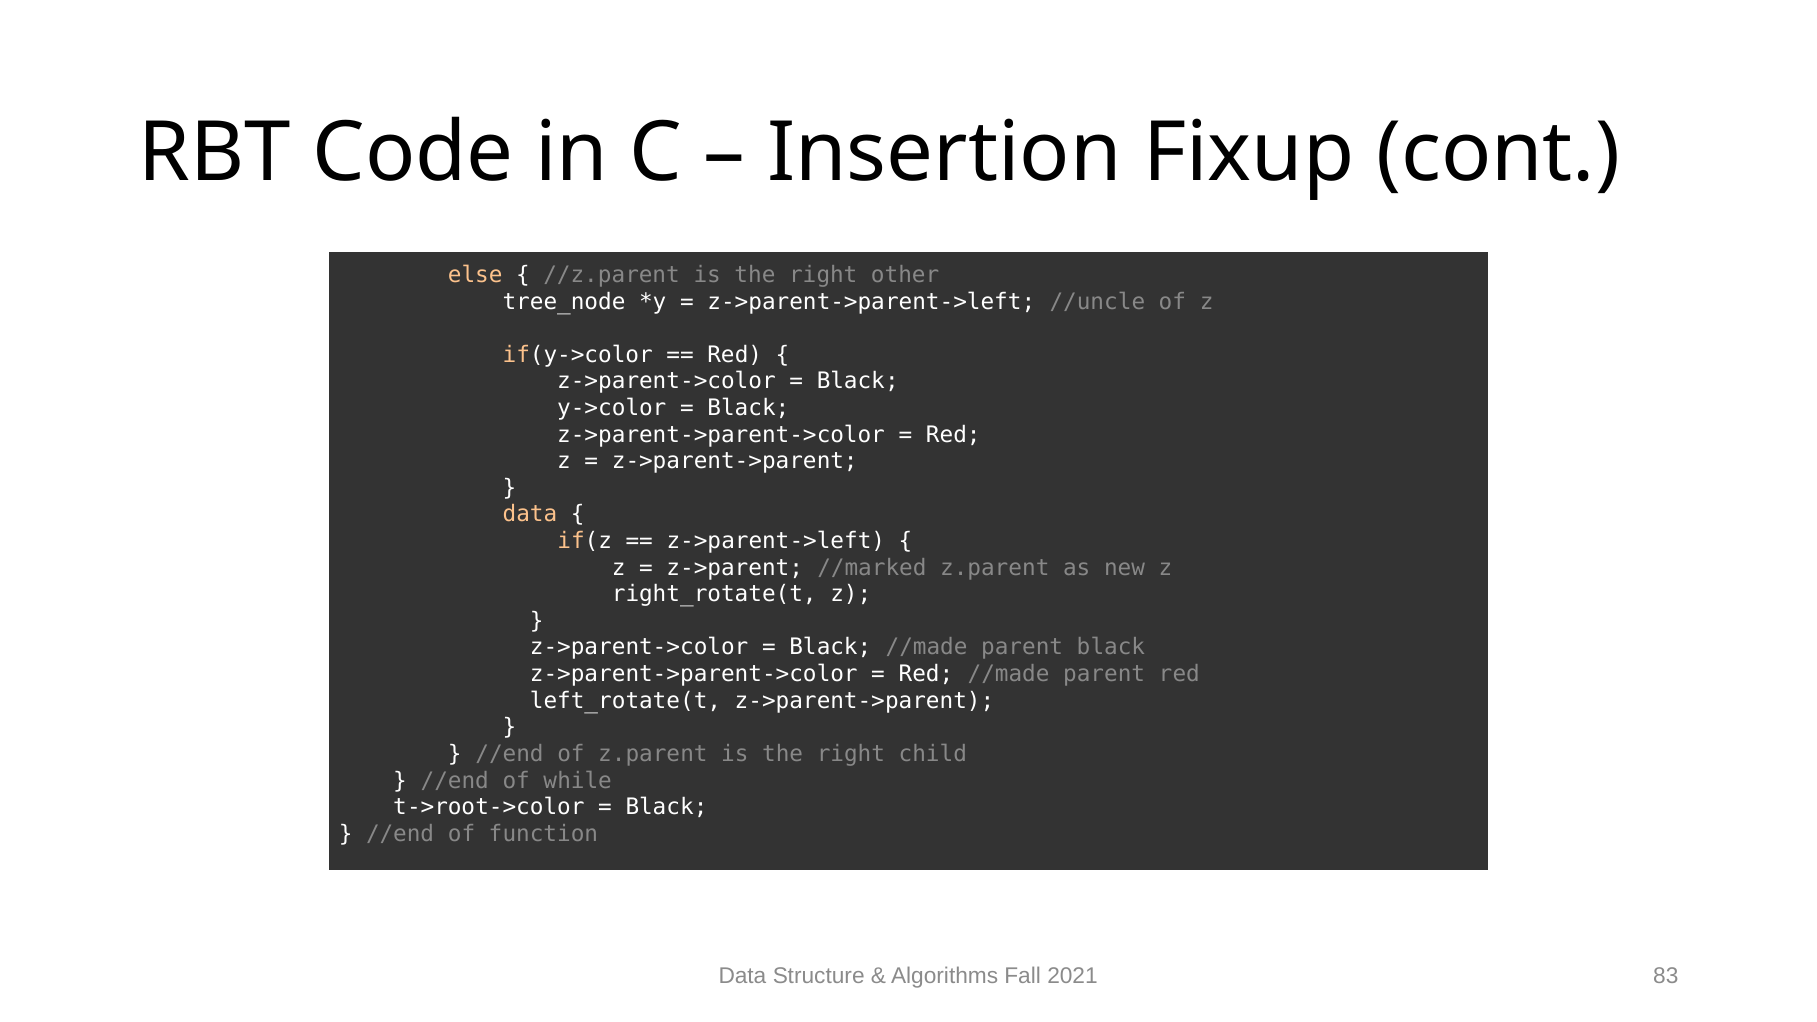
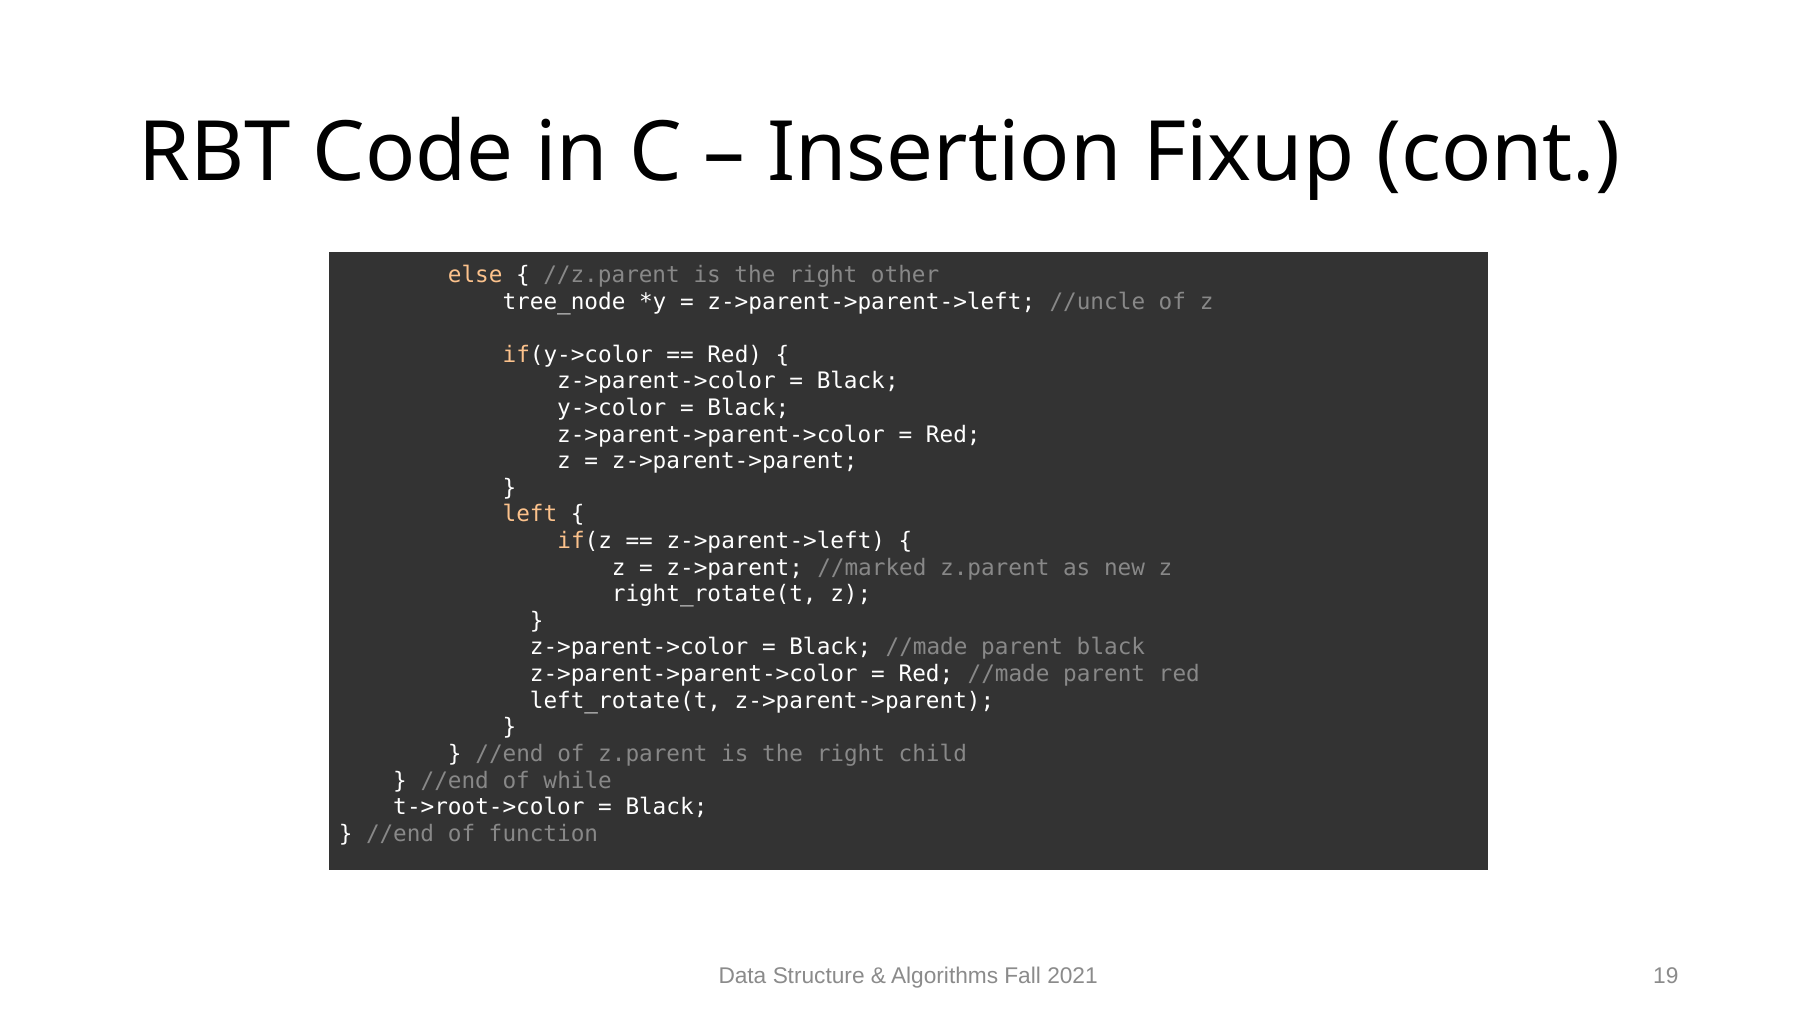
data: data -> left (530, 514)
83: 83 -> 19 (1666, 976)
